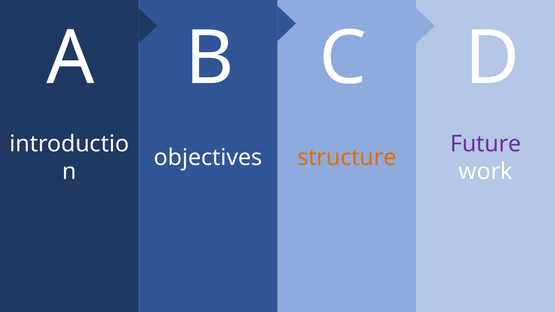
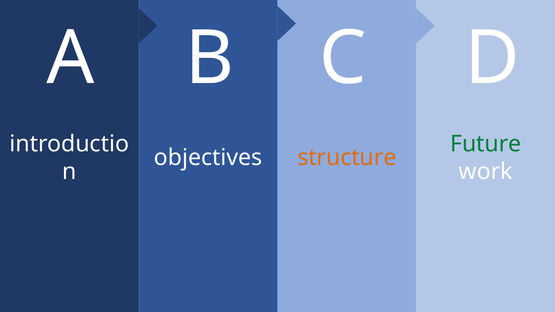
Future colour: purple -> green (486, 144)
